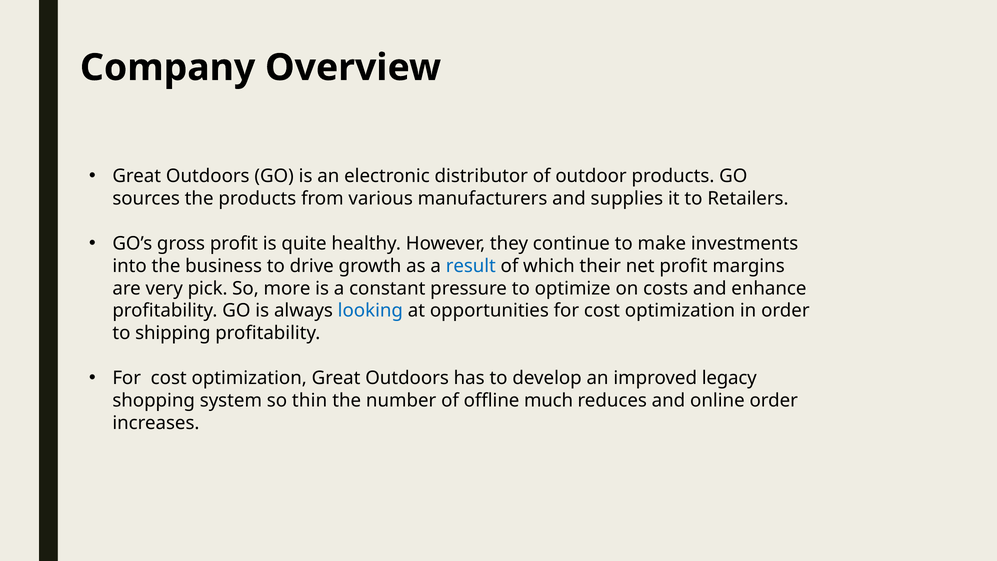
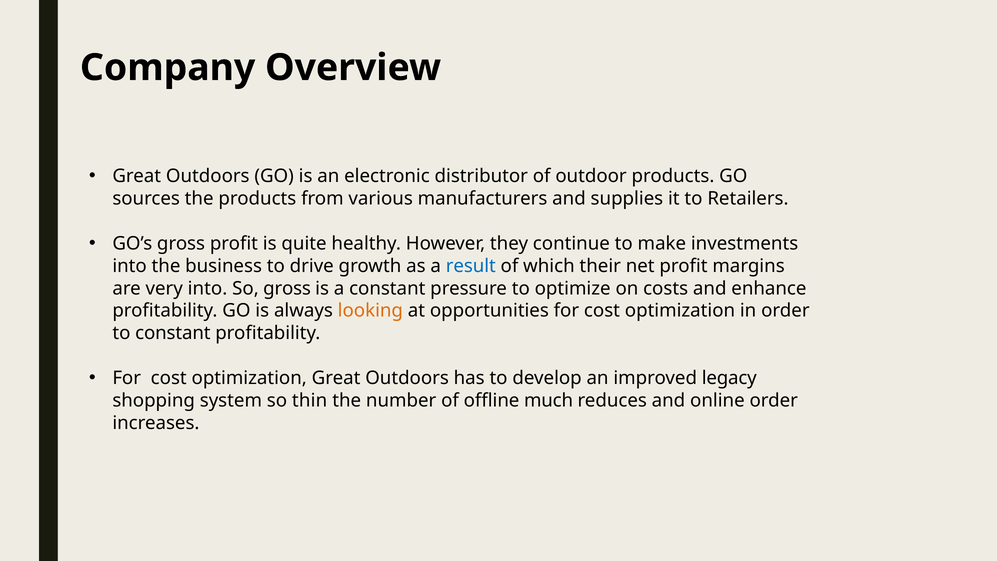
very pick: pick -> into (208, 288)
So more: more -> gross (287, 288)
looking colour: blue -> orange (370, 311)
to shipping: shipping -> constant (173, 333)
